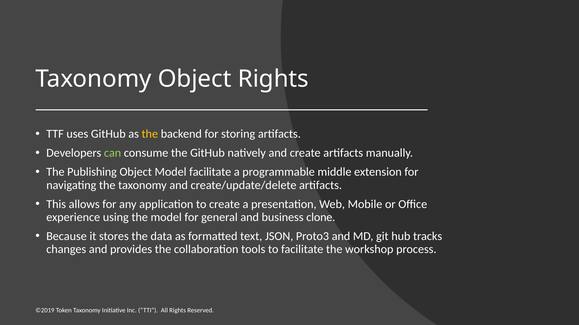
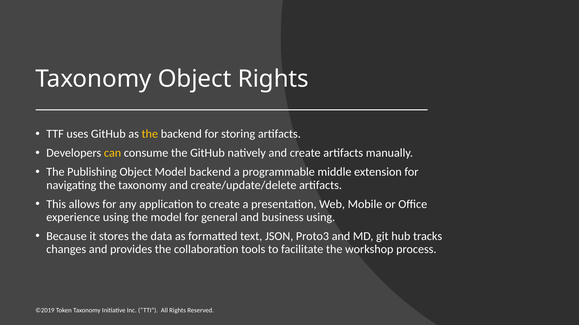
can colour: light green -> yellow (113, 153)
Model facilitate: facilitate -> backend (210, 172)
business clone: clone -> using (321, 218)
